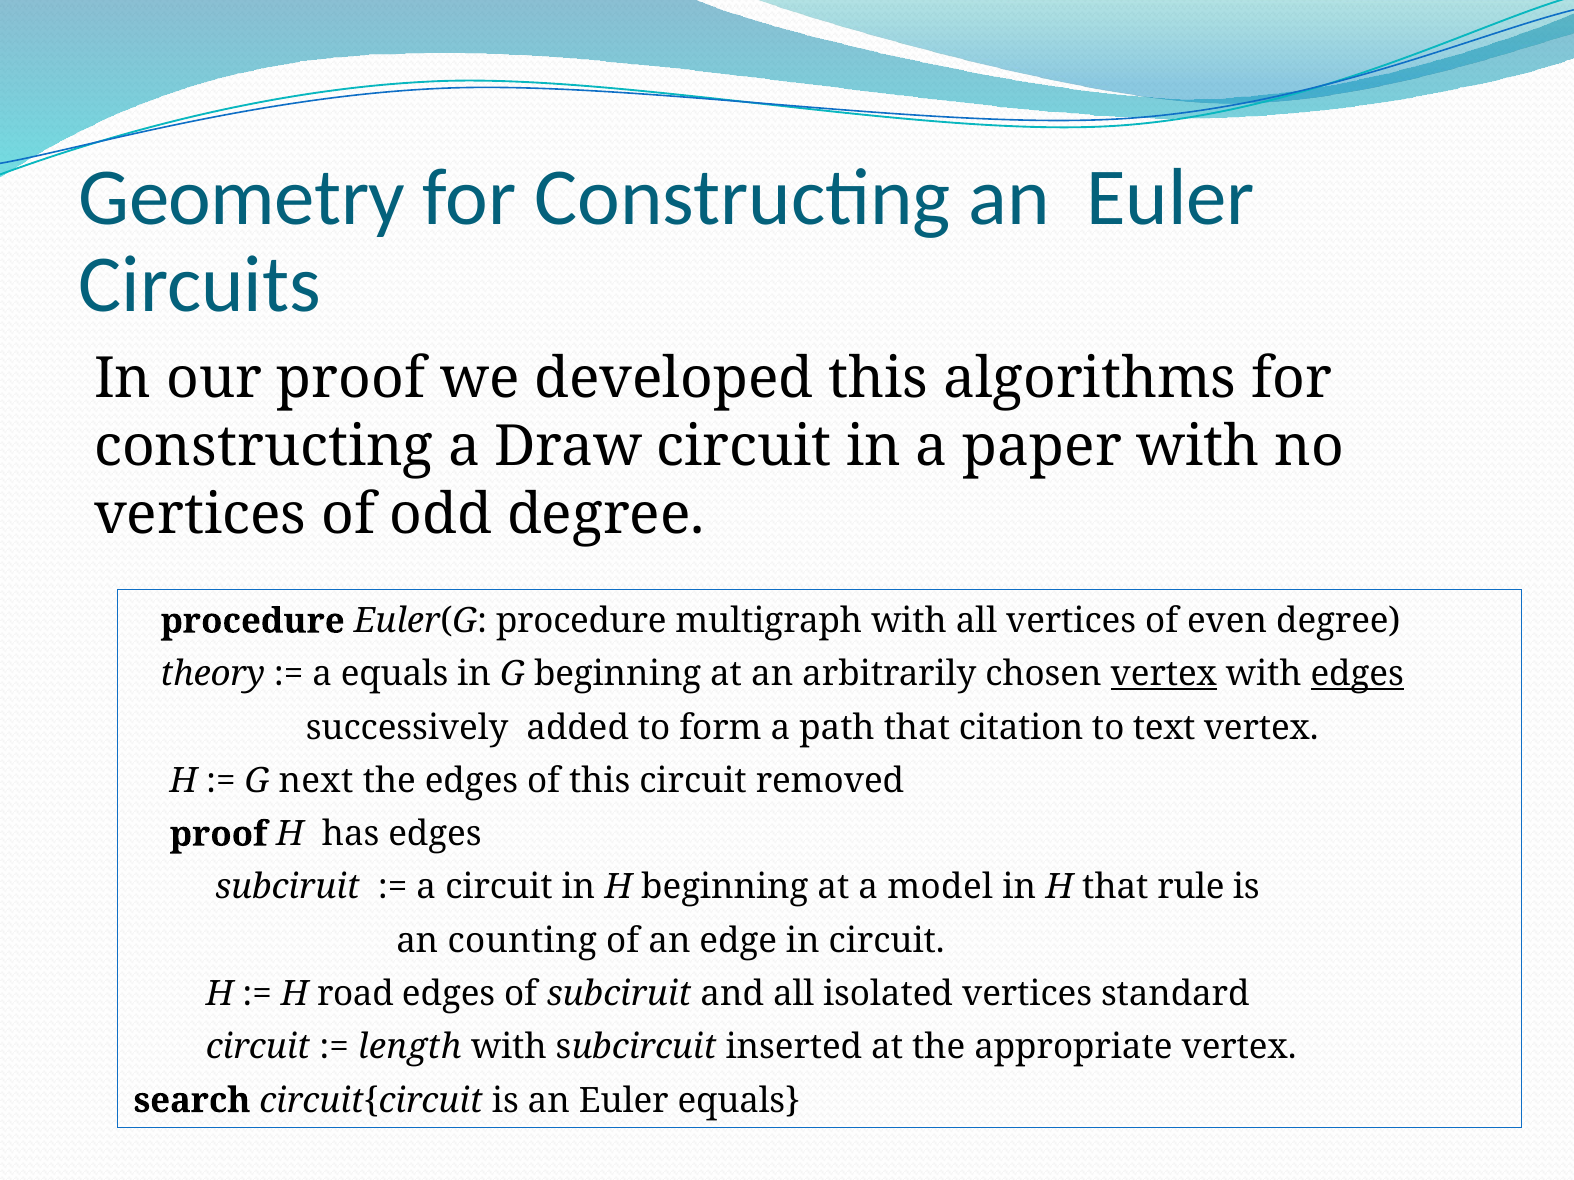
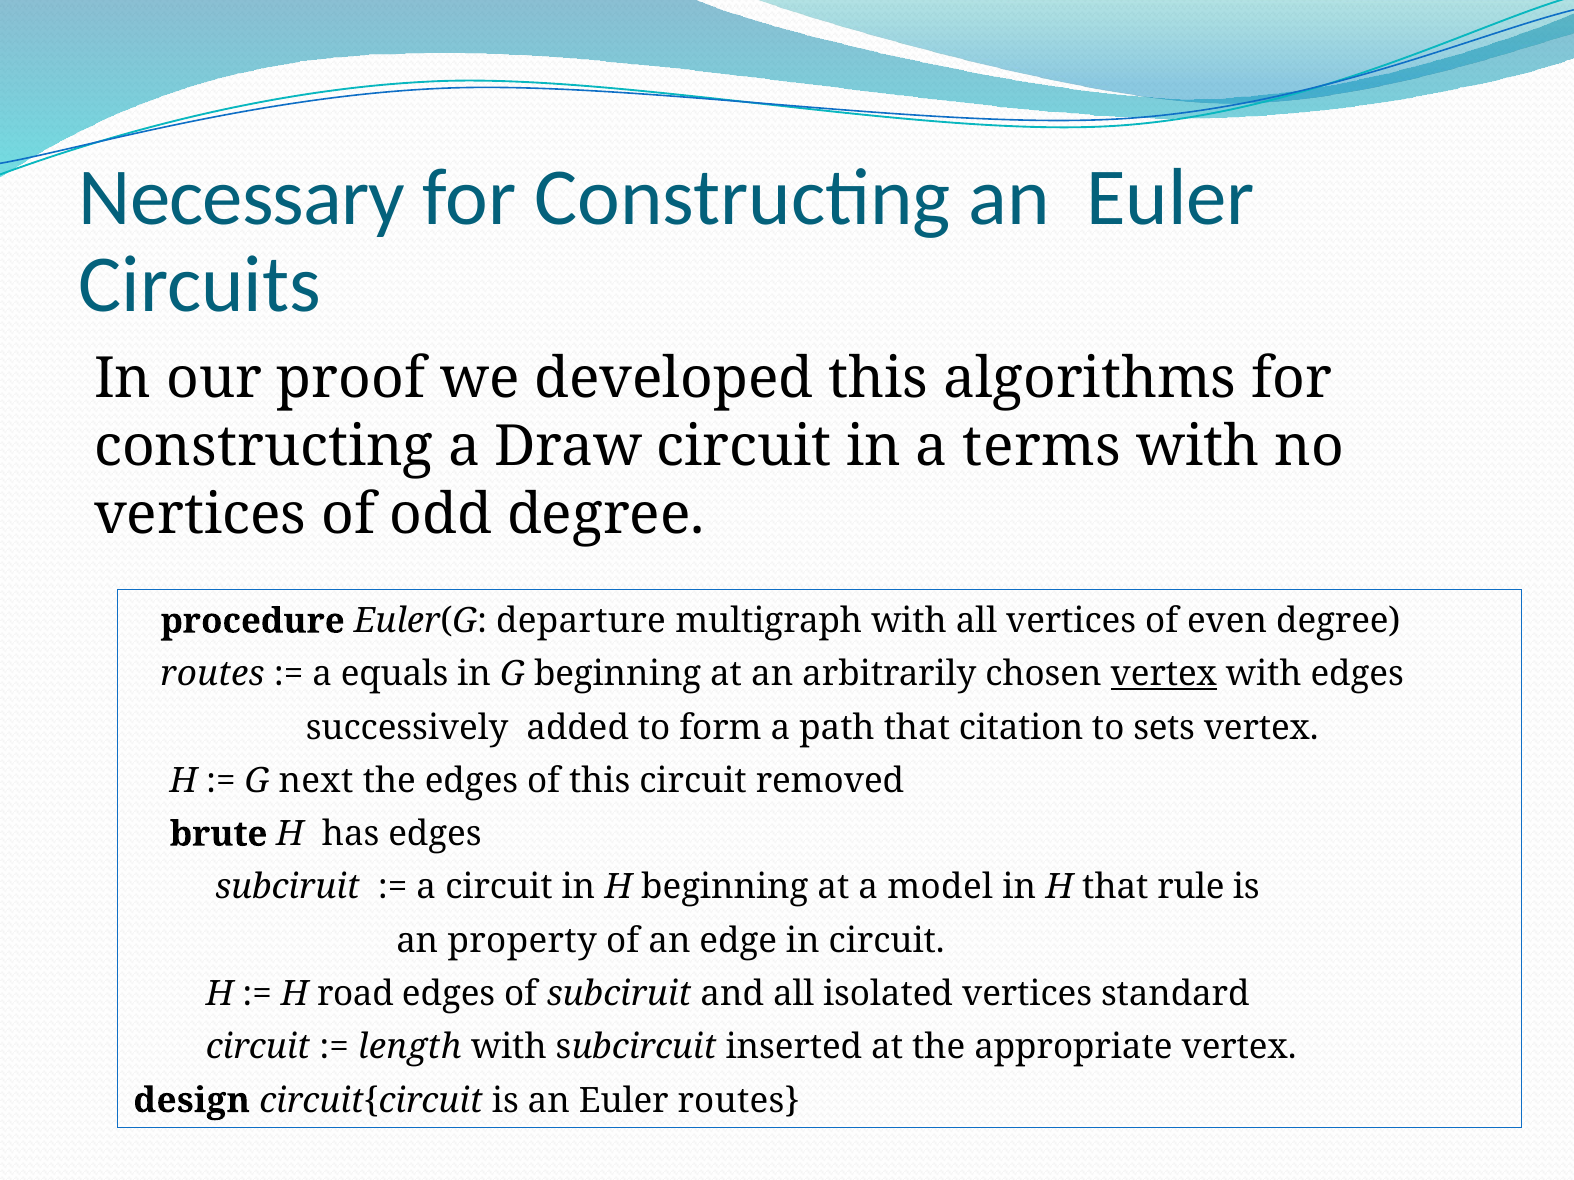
Geometry: Geometry -> Necessary (242, 197)
paper: paper -> terms (1042, 447)
Euler(G procedure: procedure -> departure (581, 621)
theory: theory -> routes (213, 675)
edges underline: present -> none (1357, 675)
text: text -> sets (1164, 728)
proof: proof -> brute (219, 835)
counting: counting -> property (522, 941)
search: search -> design (192, 1101)
Euler equals: equals -> routes (739, 1101)
